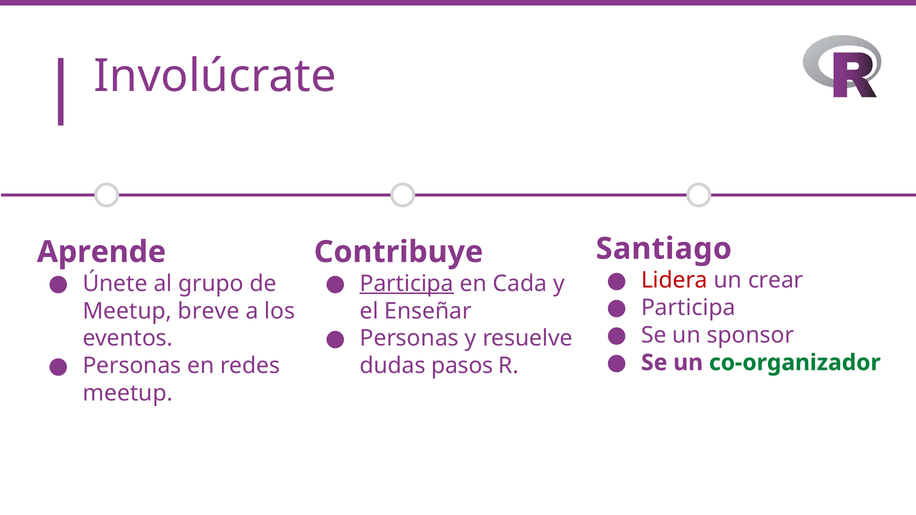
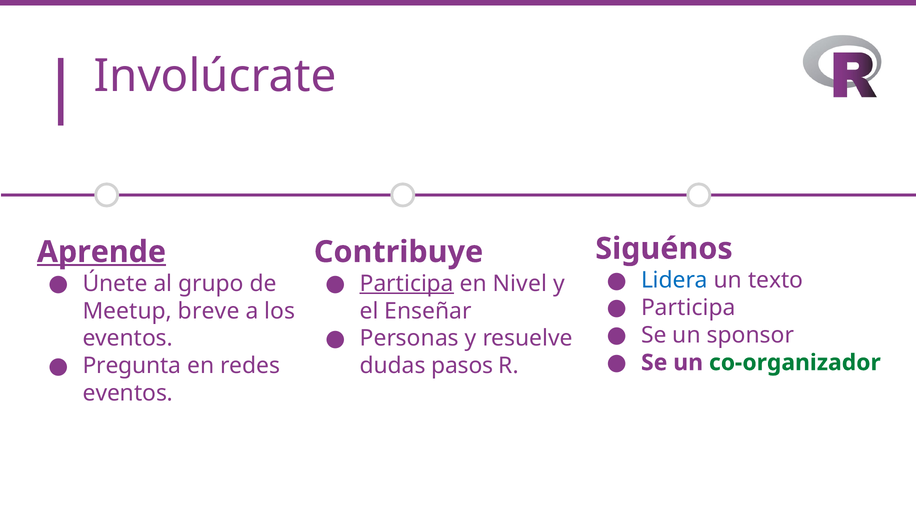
Santiago: Santiago -> Siguénos (664, 249)
Aprende underline: none -> present (101, 252)
Lidera colour: red -> blue (674, 280)
crear: crear -> texto (776, 280)
Cada: Cada -> Nivel (520, 284)
Personas: Personas -> Pregunta (132, 366)
meetup: meetup -> eventos (128, 394)
